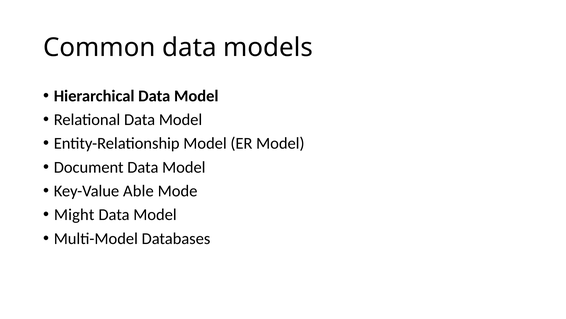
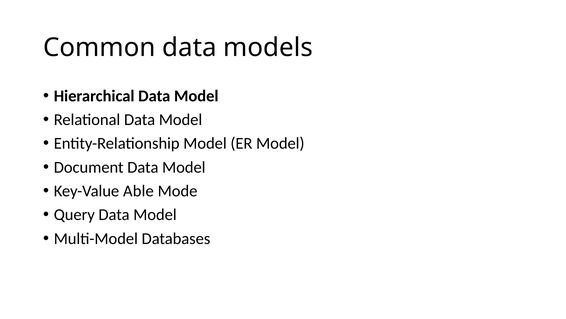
Might: Might -> Query (74, 214)
